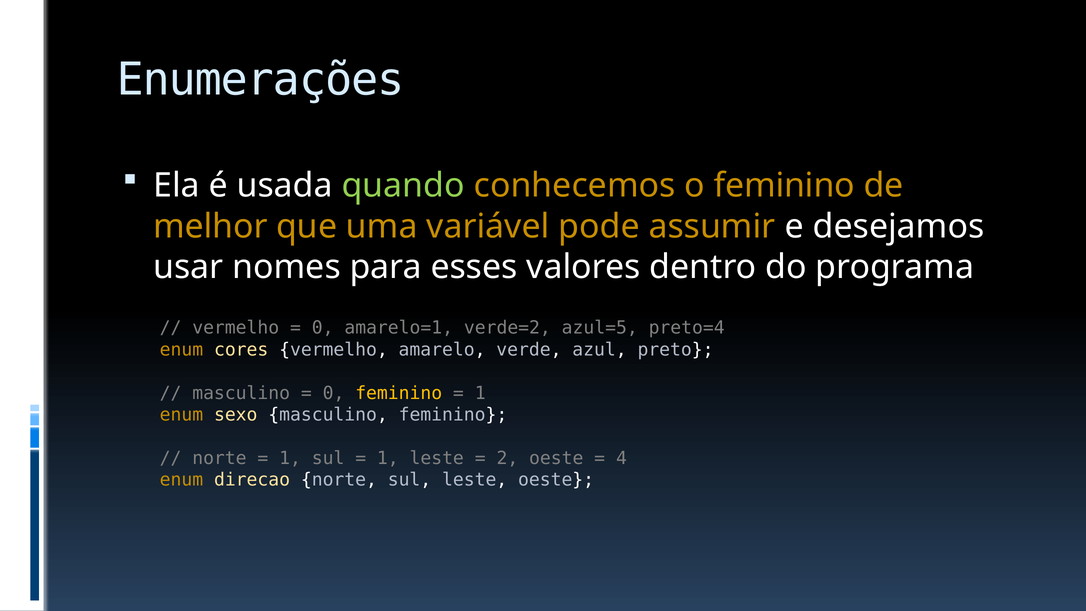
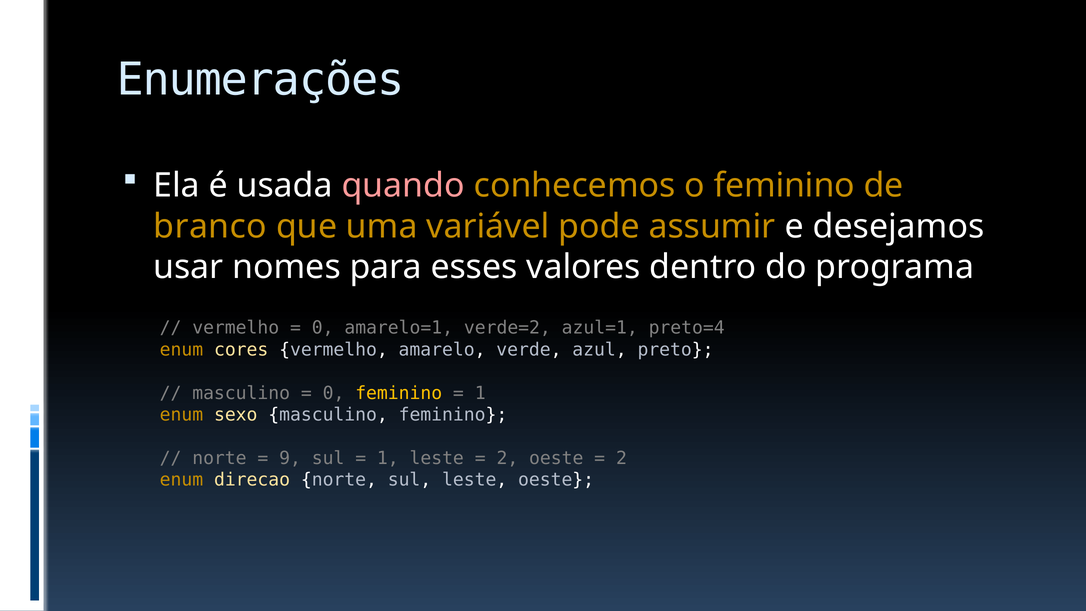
quando colour: light green -> pink (403, 186)
melhor: melhor -> branco (210, 226)
azul=5: azul=5 -> azul=1 (600, 328)
1: 1 -> 9 (290, 458)
4: 4 -> 2 (622, 458)
